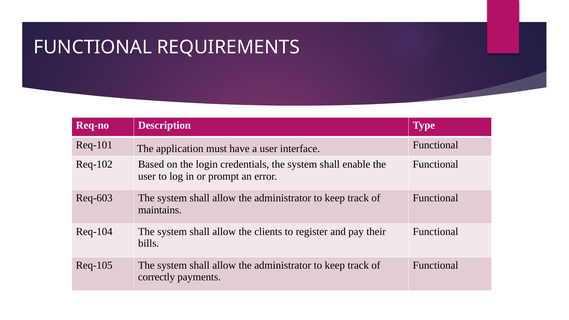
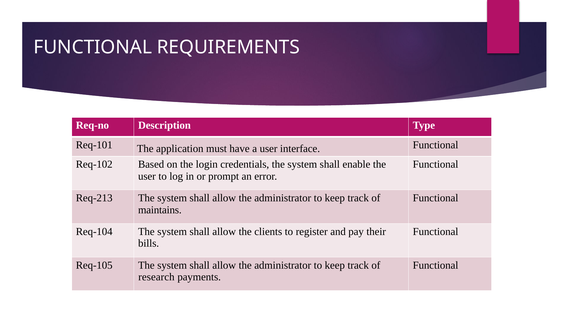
Req-603: Req-603 -> Req-213 (94, 198)
correctly: correctly -> research (156, 277)
